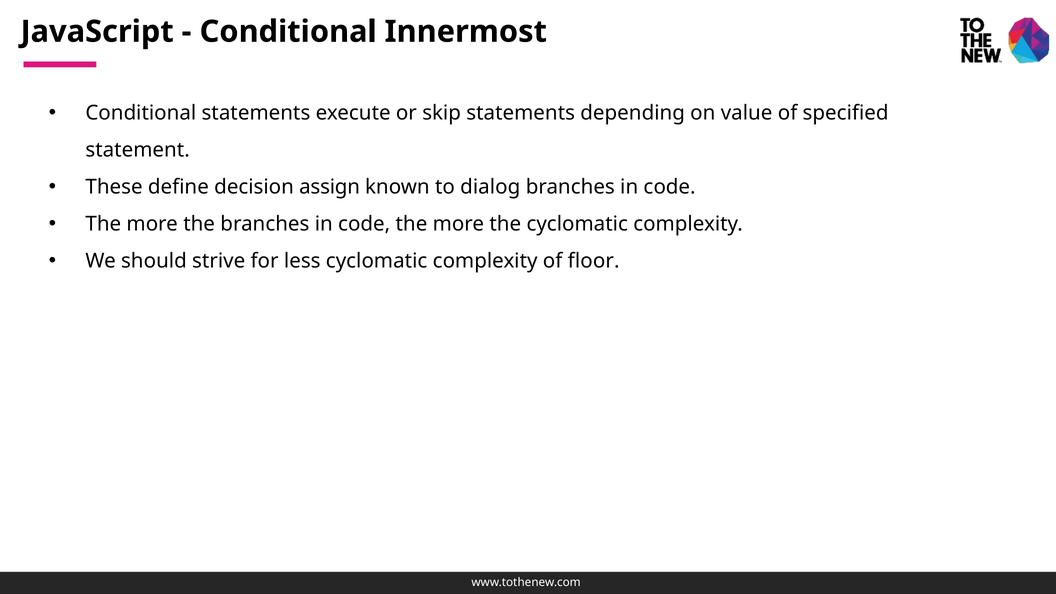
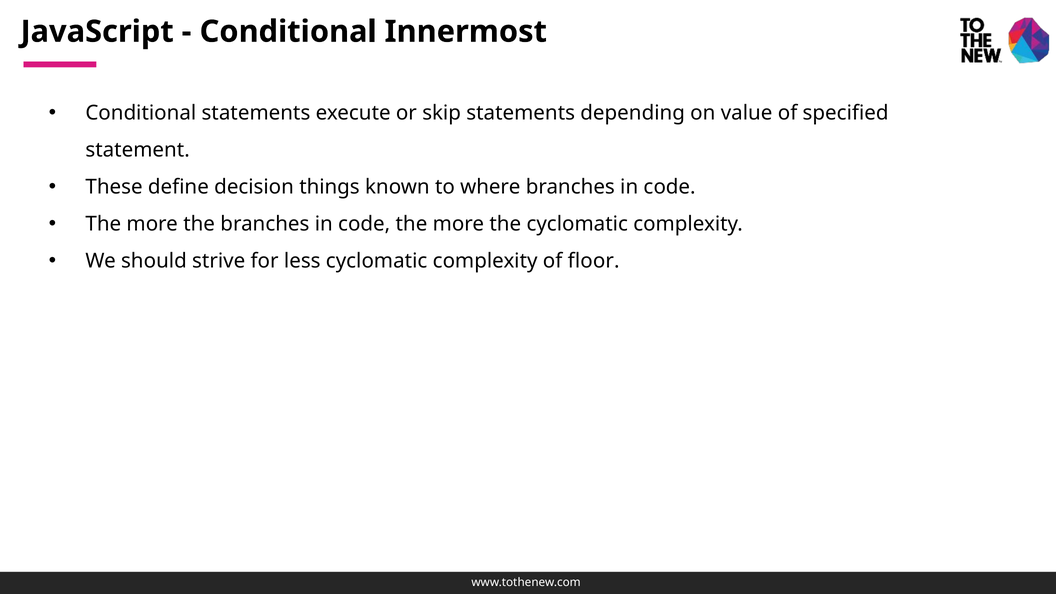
assign: assign -> things (329, 187)
dialog: dialog -> where (490, 187)
